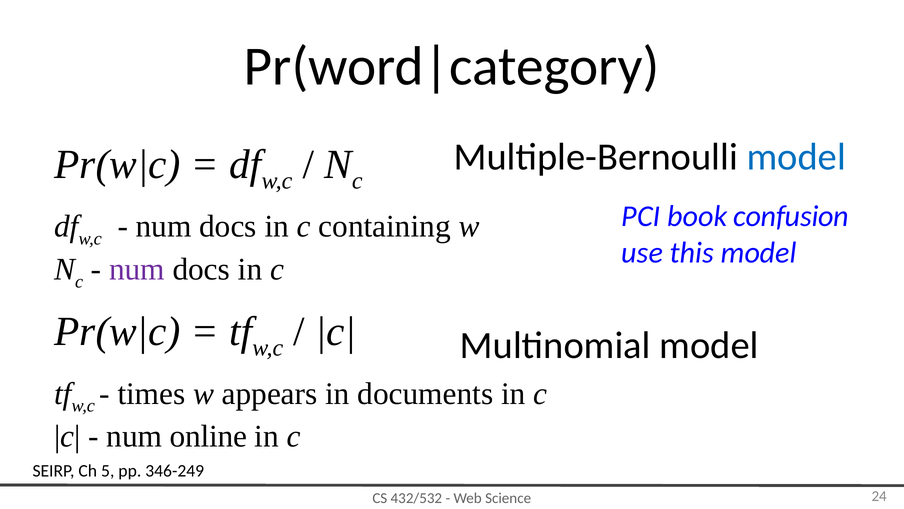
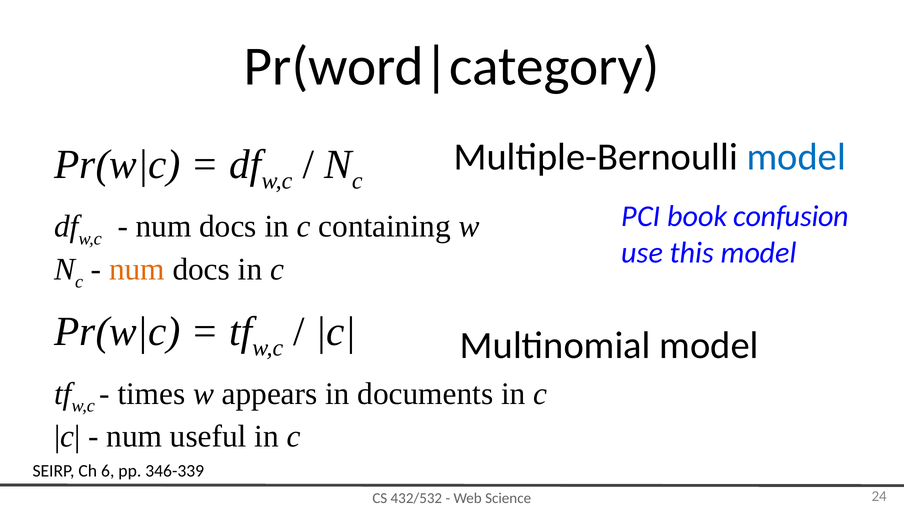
num colour: purple -> orange (137, 269)
online: online -> useful (208, 436)
5: 5 -> 6 (108, 470)
346-249: 346-249 -> 346-339 (175, 470)
